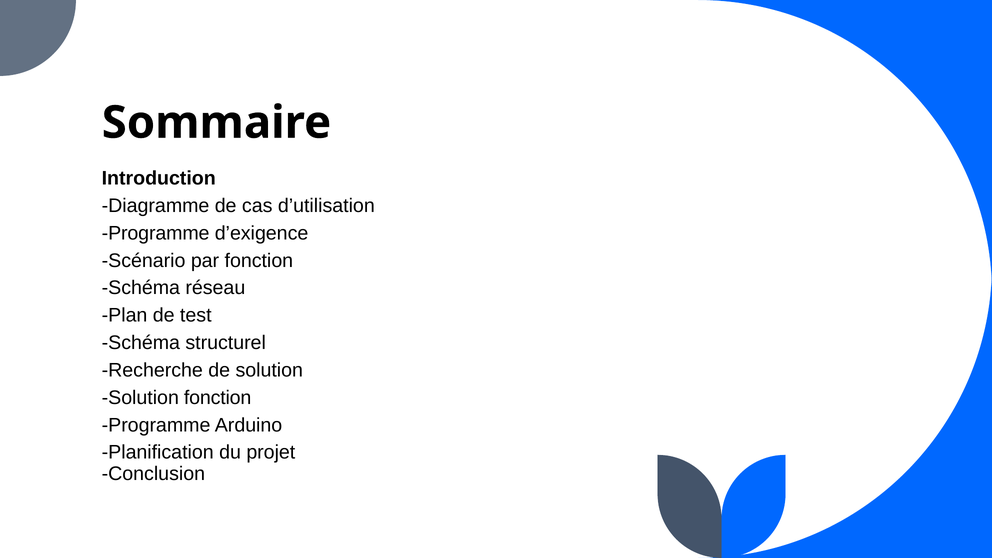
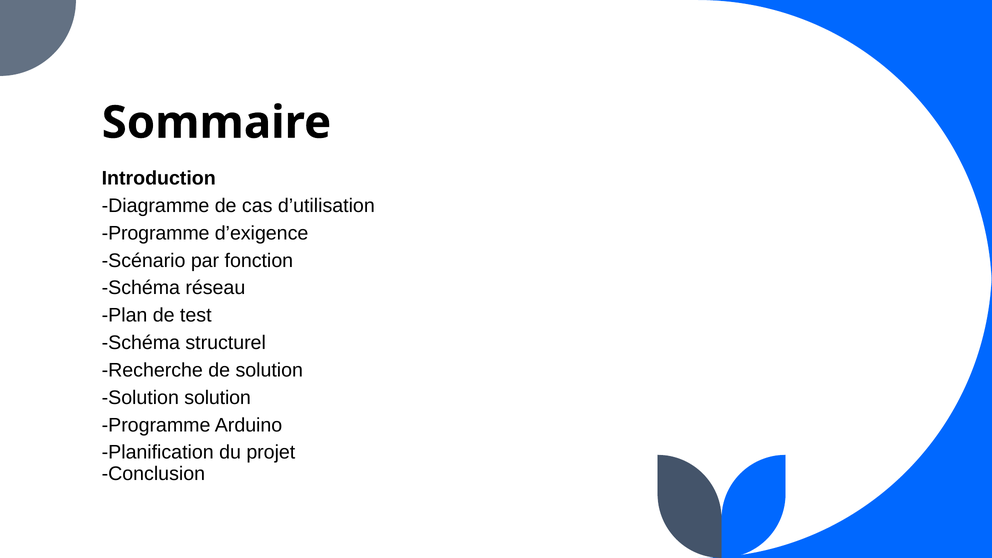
fonction: fonction -> solution (218, 398)
